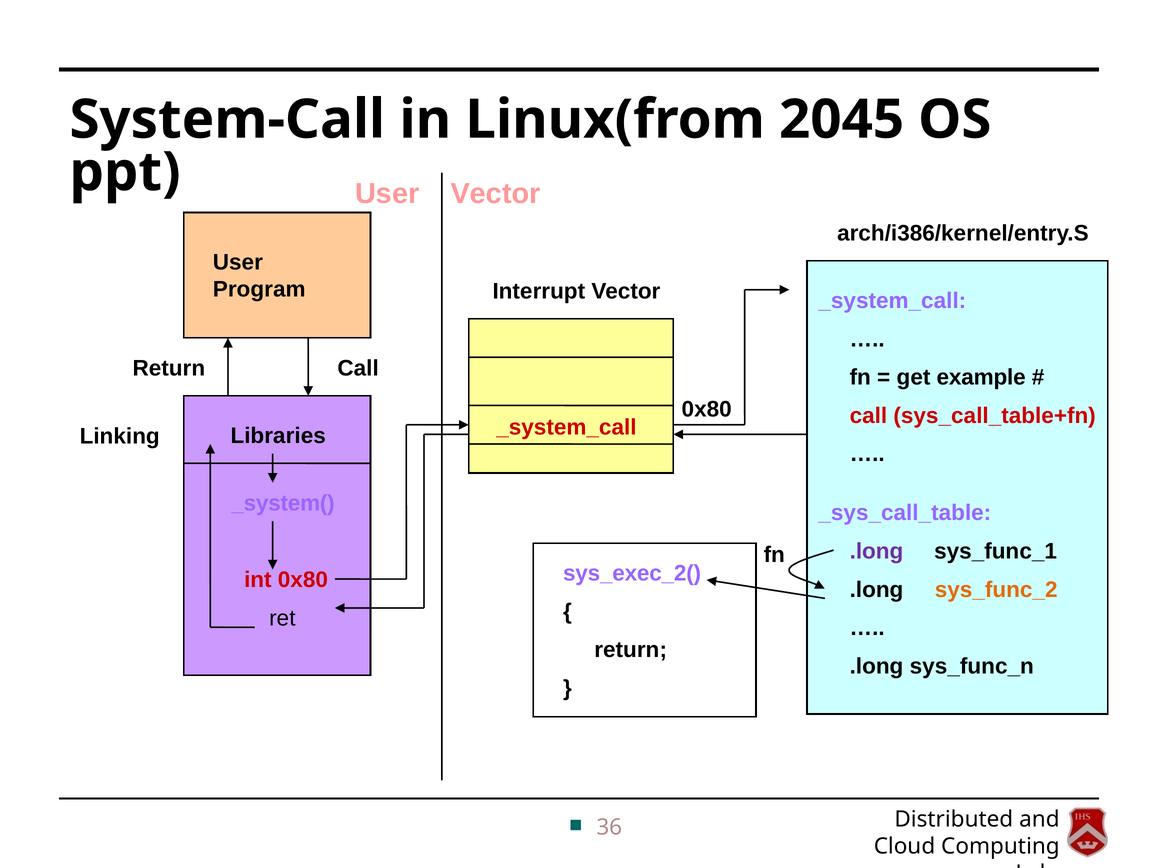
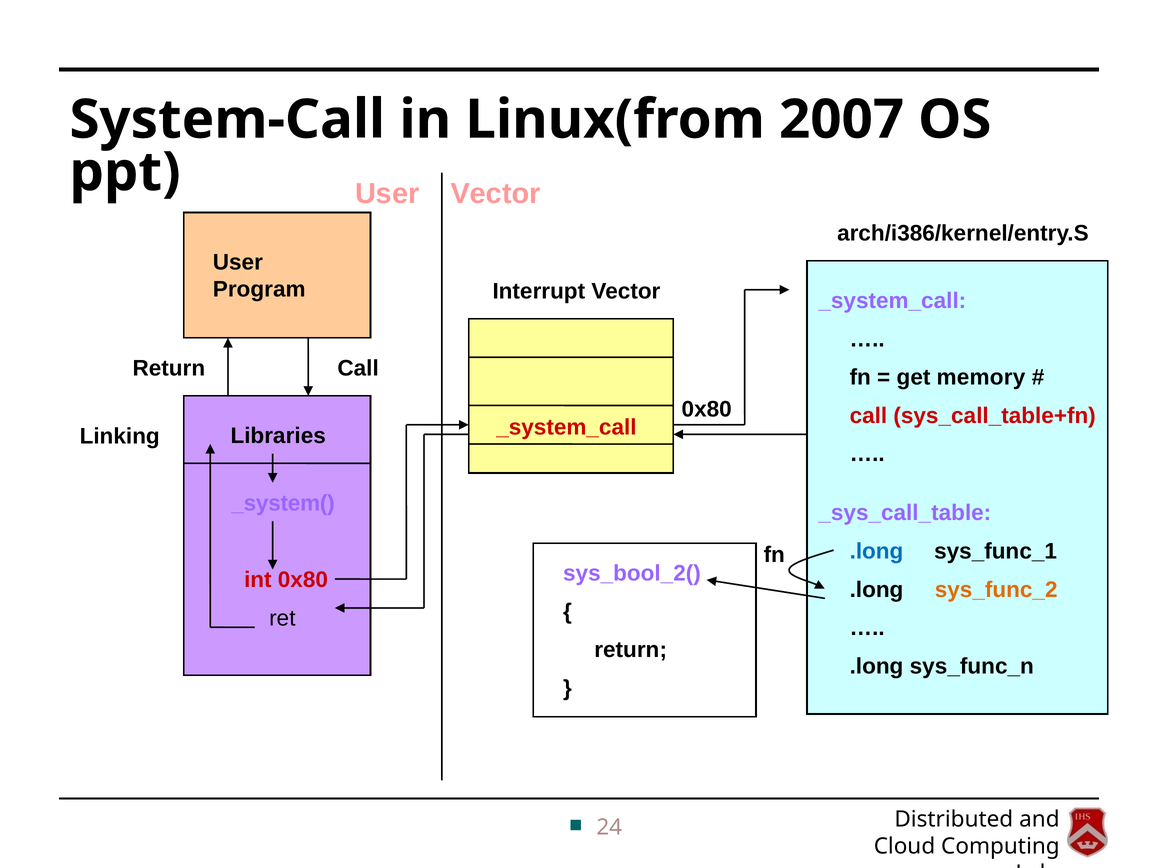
2045: 2045 -> 2007 (842, 120)
example: example -> memory (981, 378)
.long colour: purple -> blue (876, 552)
sys_exec_2(: sys_exec_2( -> sys_bool_2( (632, 574)
36: 36 -> 24 (609, 828)
